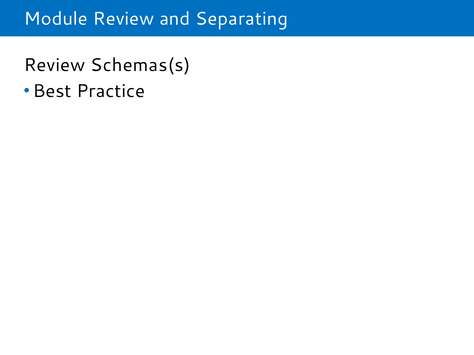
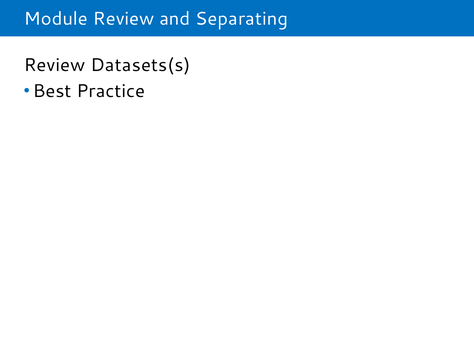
Schemas(s: Schemas(s -> Datasets(s (140, 65)
